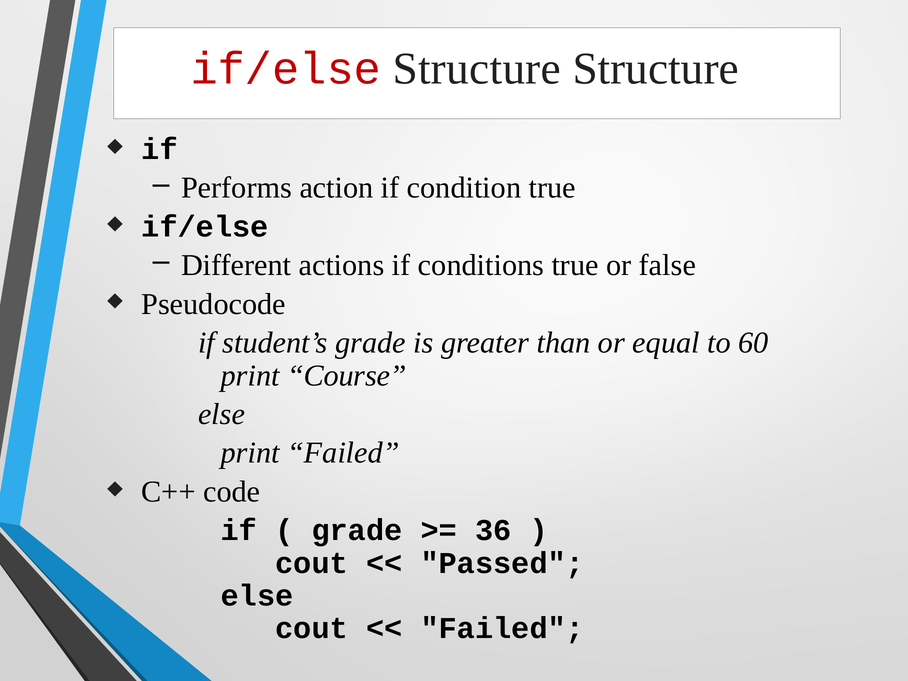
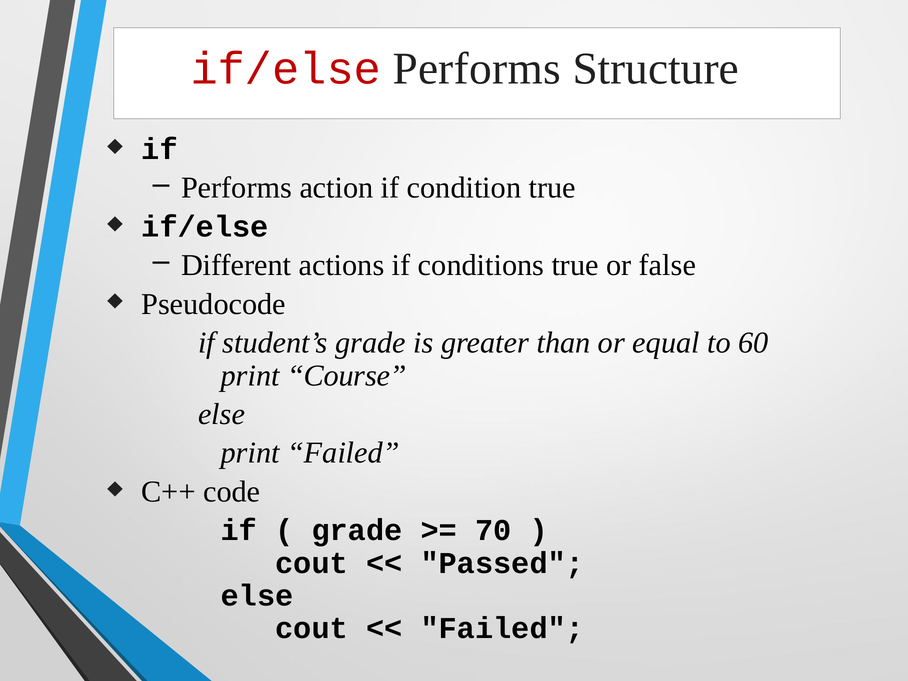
if/else Structure: Structure -> Performs (477, 69)
36: 36 -> 70 (493, 530)
